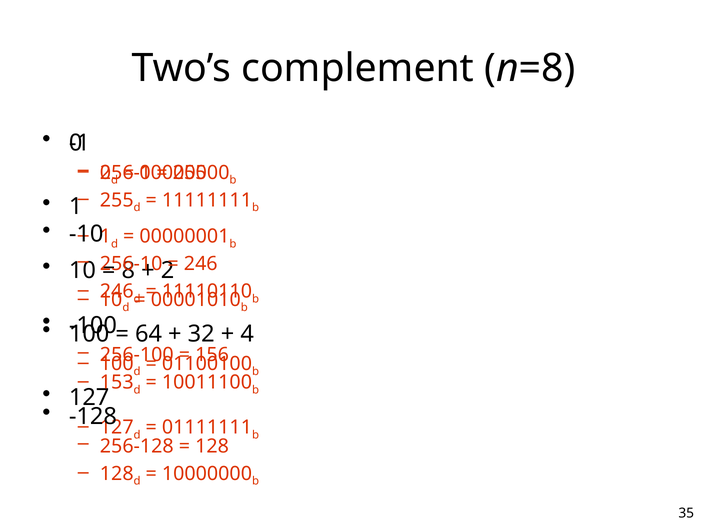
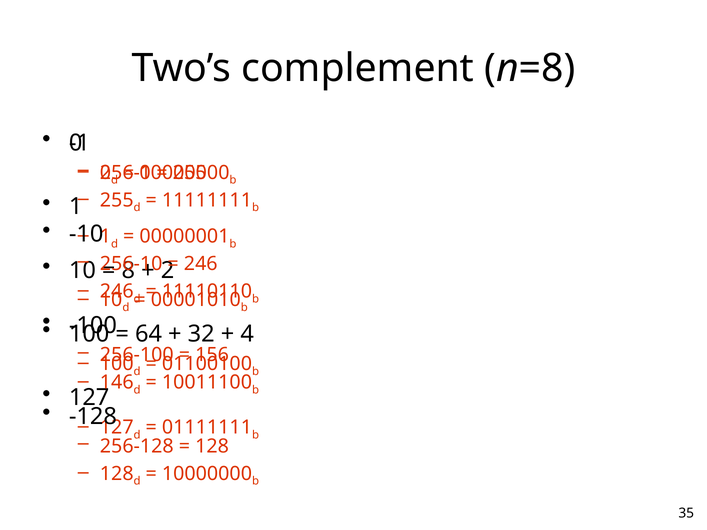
153: 153 -> 146 (117, 383)
